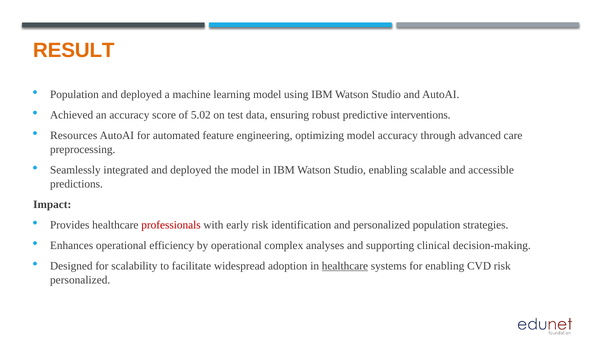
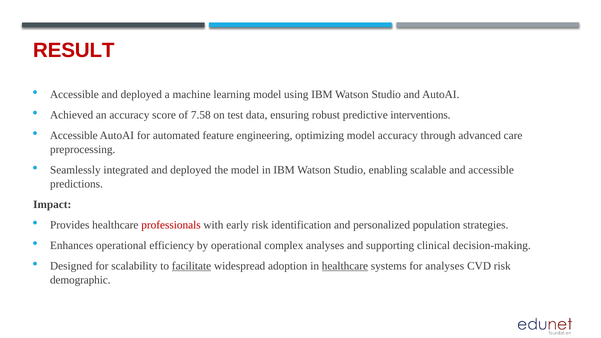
RESULT colour: orange -> red (74, 51)
Population: Population -> Accessible (74, 94)
5.02: 5.02 -> 7.58 (201, 115)
Resources: Resources -> Accessible (74, 135)
facilitate underline: none -> present (192, 266)
for enabling: enabling -> analyses (445, 266)
personalized: personalized -> demographic (80, 280)
